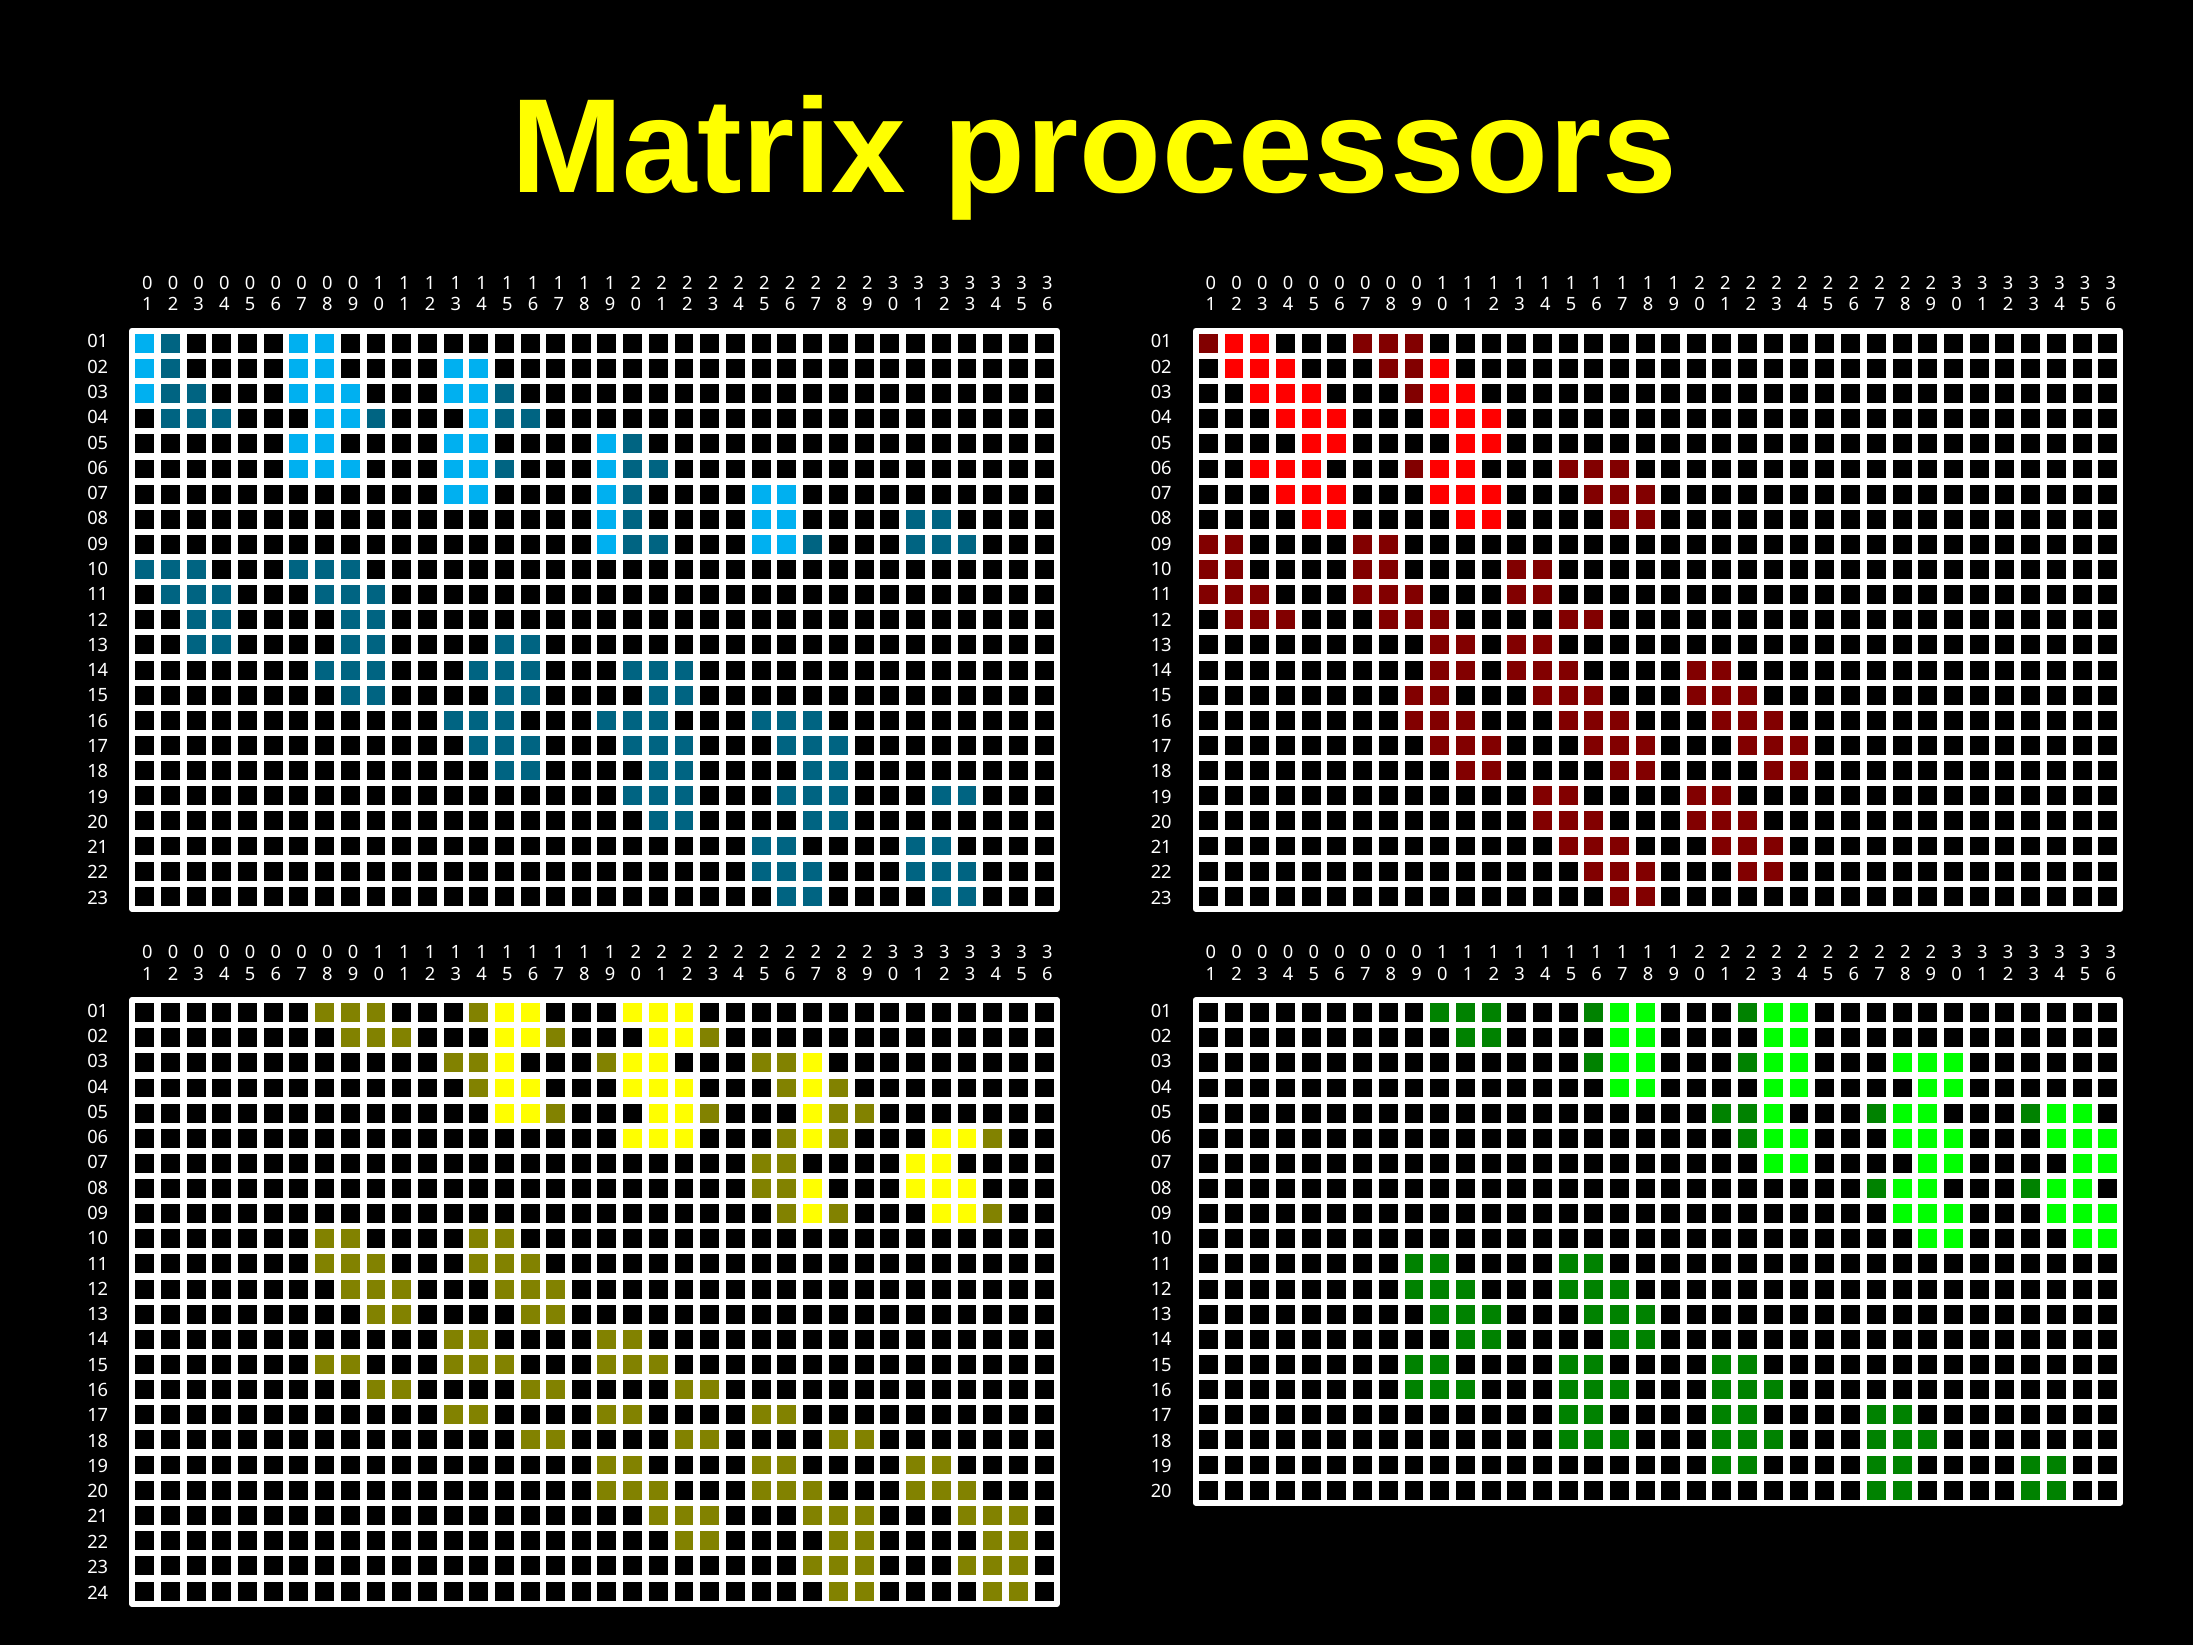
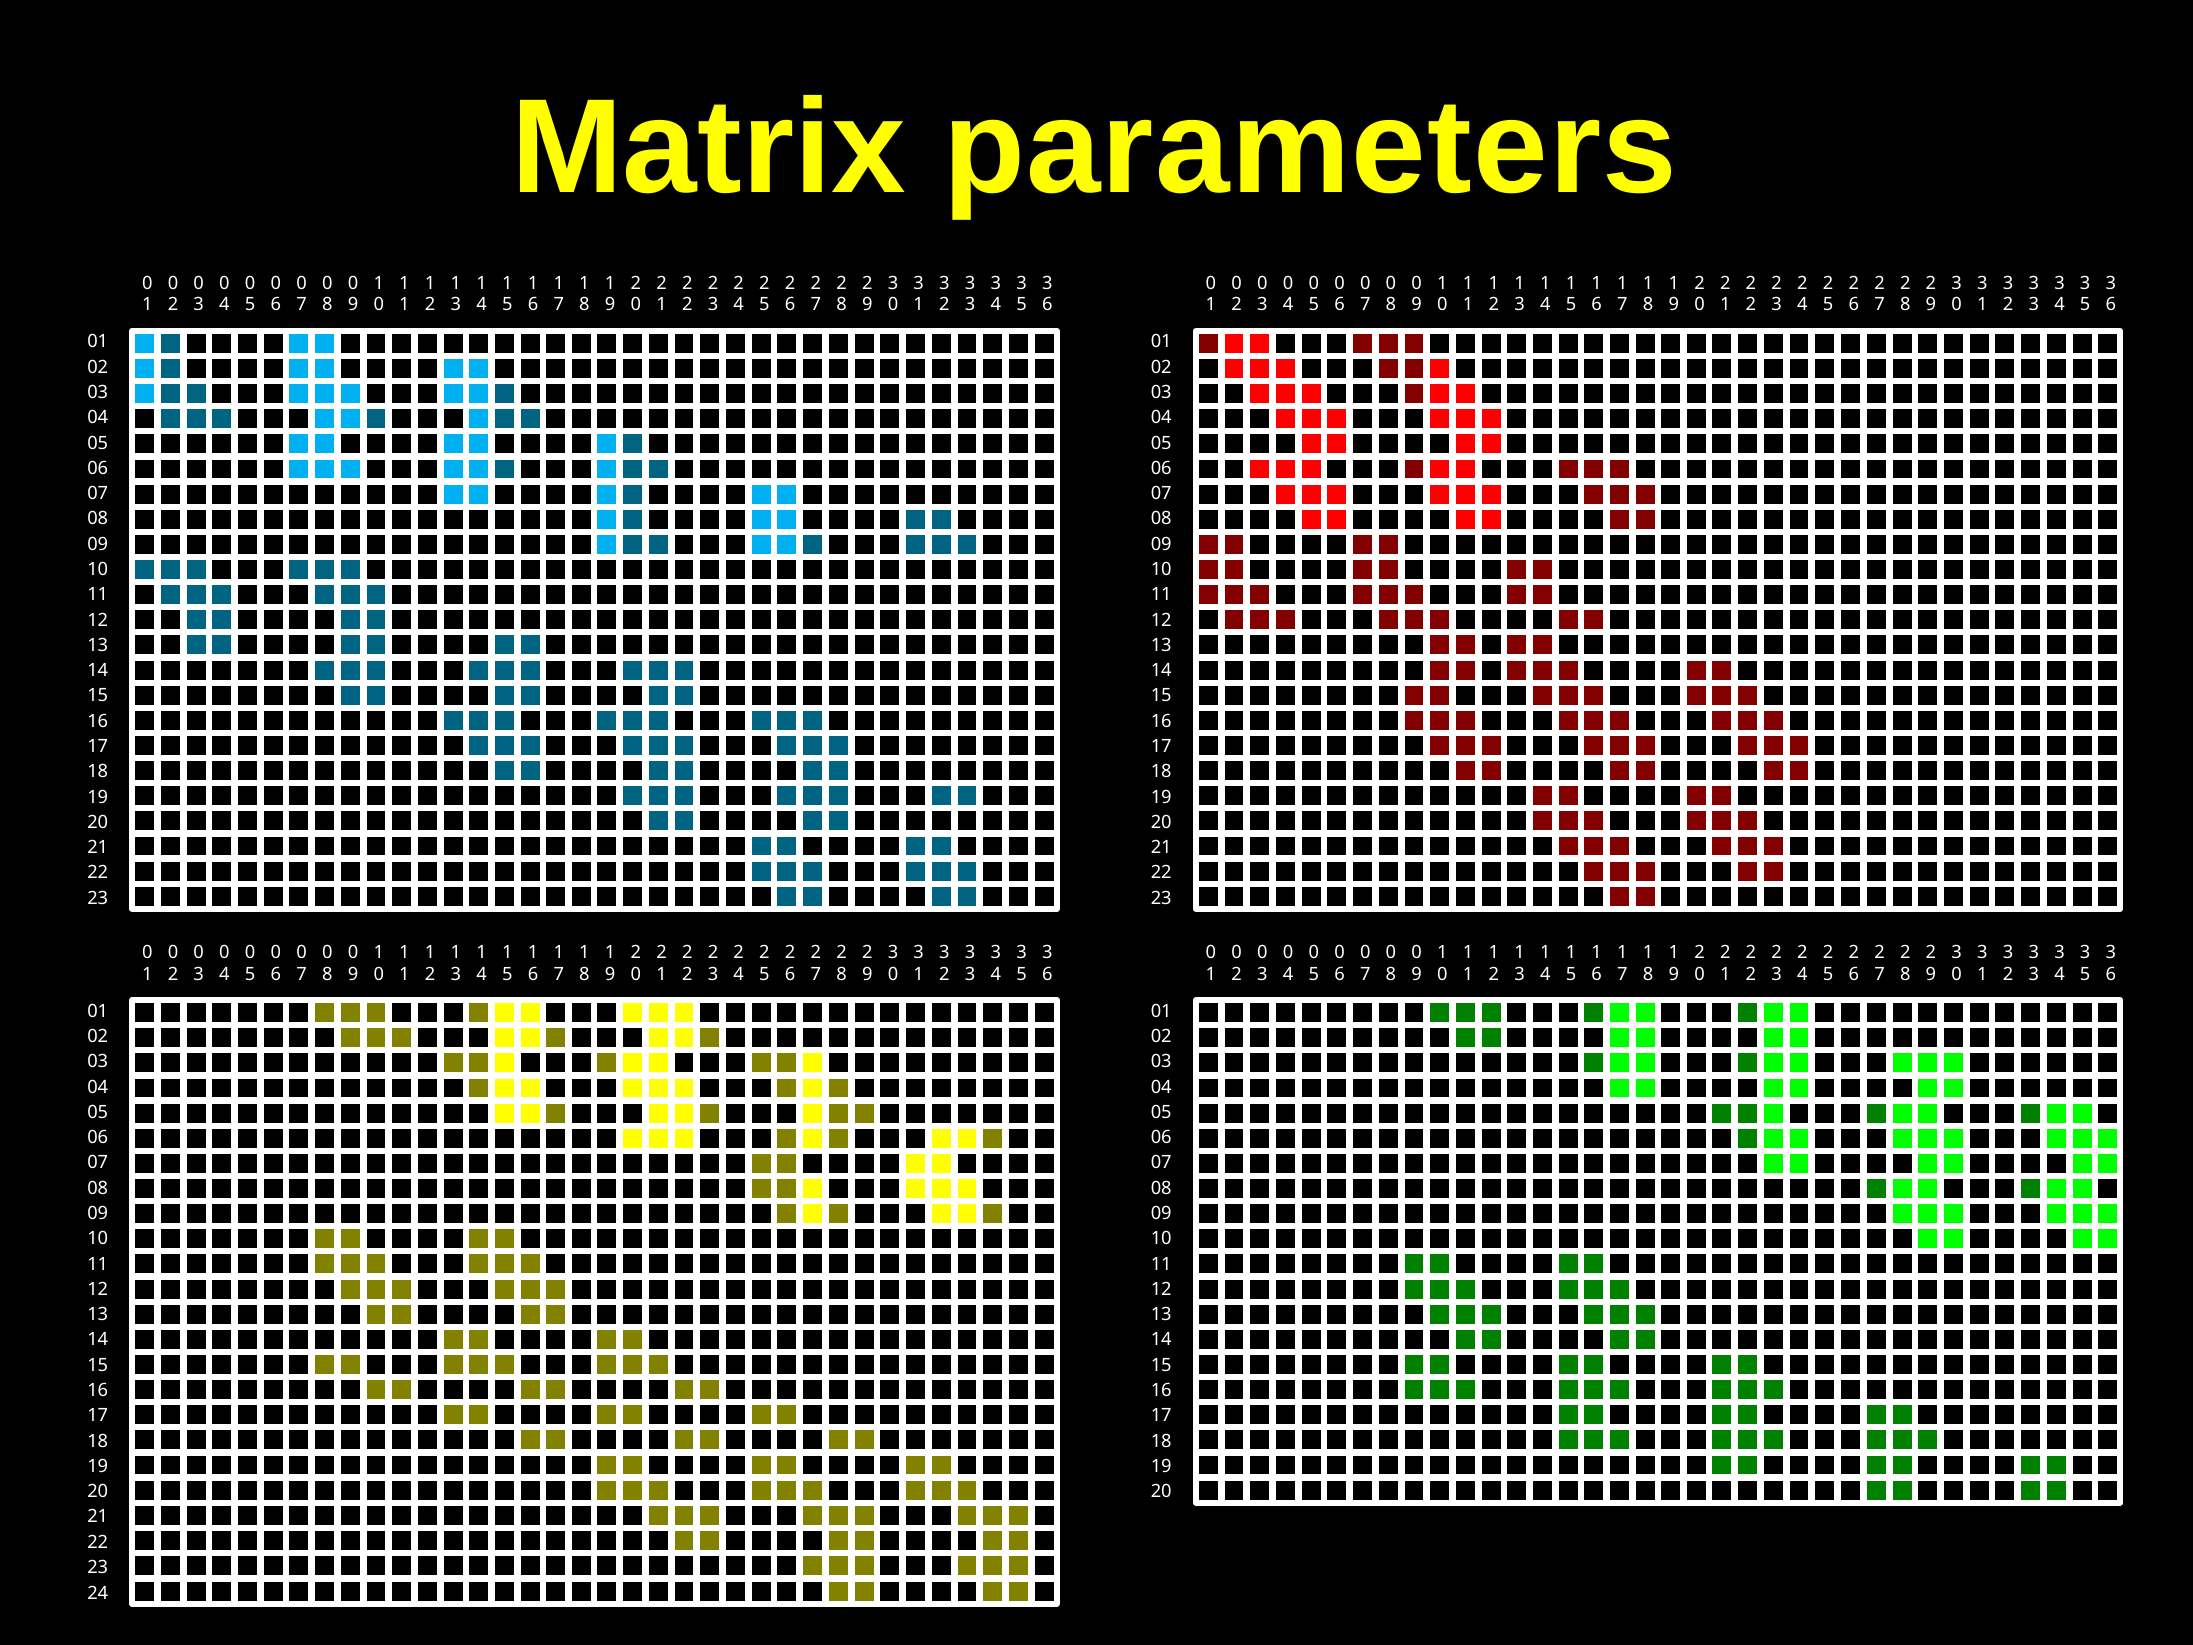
processors: processors -> parameters (1310, 148)
